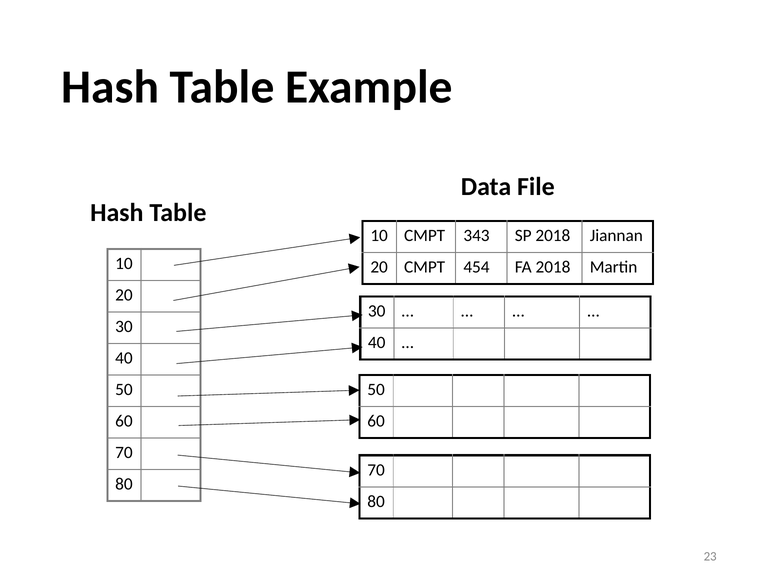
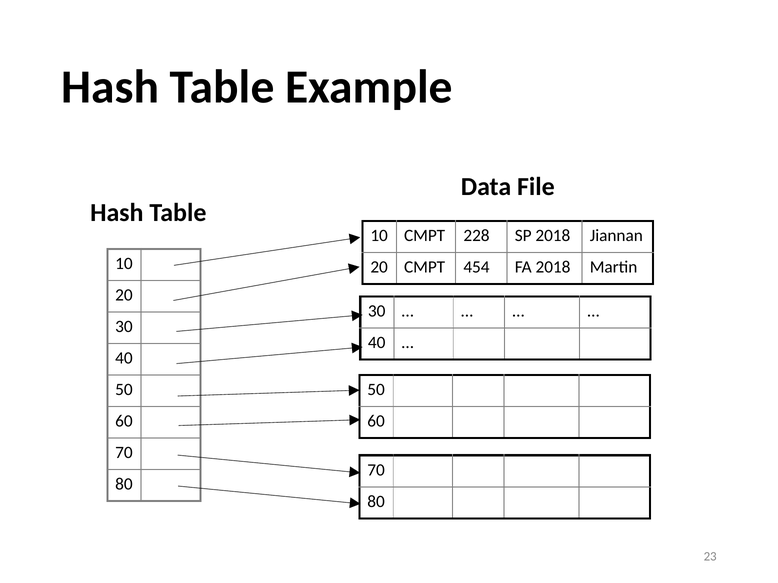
343: 343 -> 228 (476, 236)
